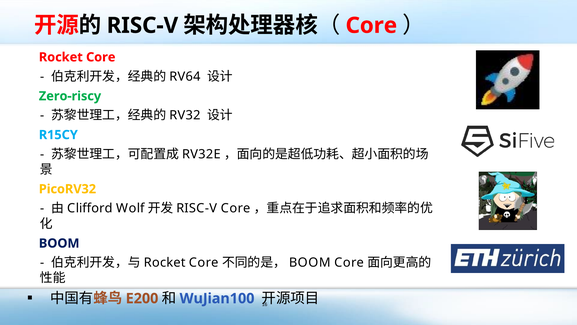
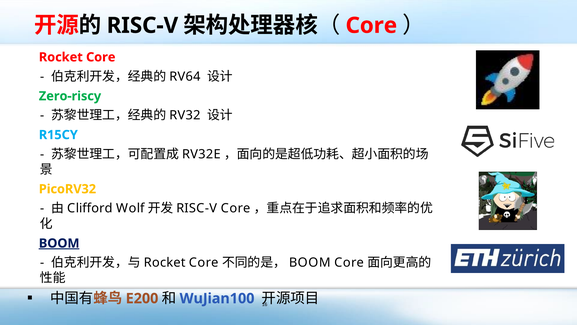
BOOM underline: none -> present (59, 243)
